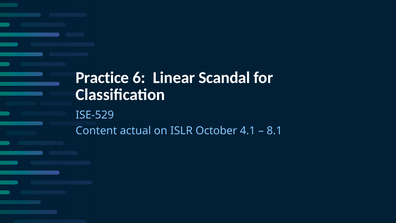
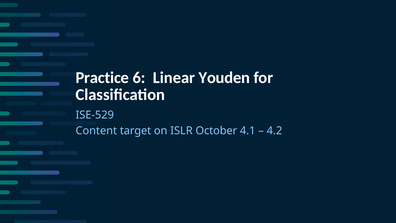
Scandal: Scandal -> Youden (224, 78)
actual: actual -> target (136, 131)
8.1: 8.1 -> 4.2 (274, 131)
